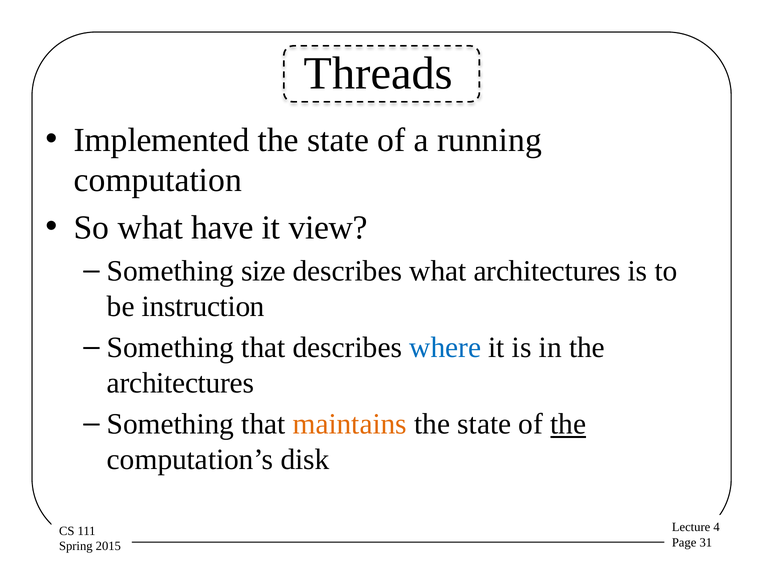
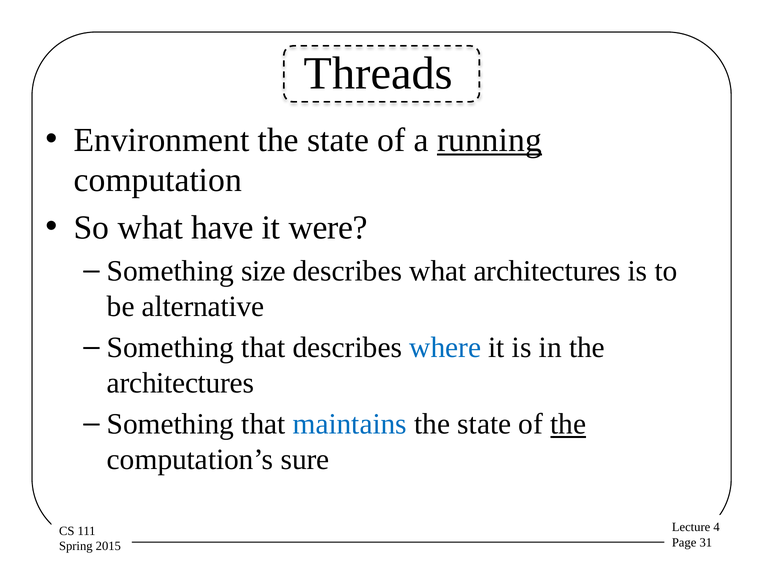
Implemented: Implemented -> Environment (162, 140)
running underline: none -> present (489, 140)
view: view -> were (328, 227)
instruction: instruction -> alternative (203, 306)
maintains colour: orange -> blue (350, 424)
disk: disk -> sure (305, 459)
